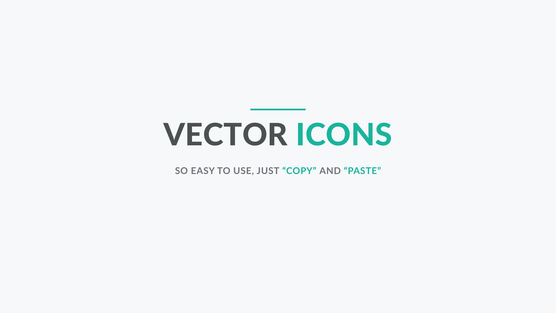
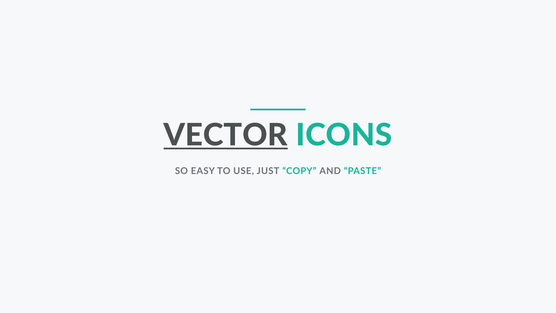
VECTOR underline: none -> present (226, 135)
